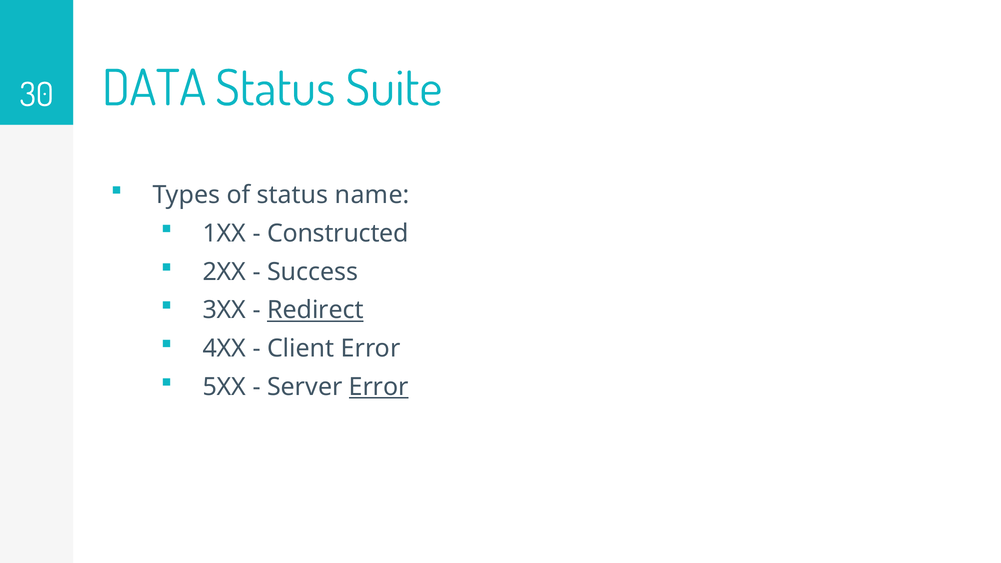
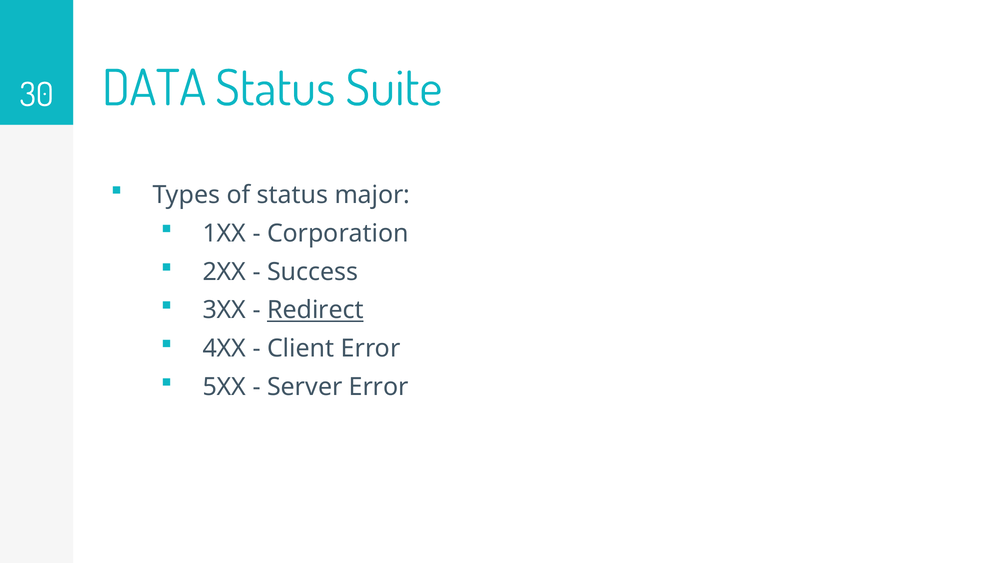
name: name -> major (372, 195)
Constructed: Constructed -> Corporation (338, 234)
Error underline: present -> none (379, 387)
